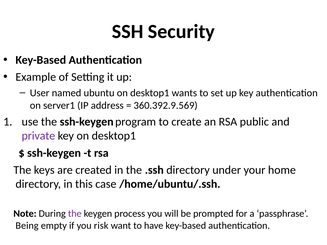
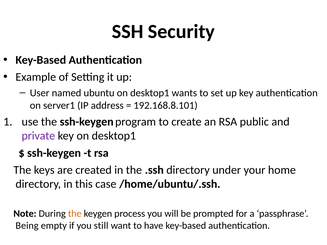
360.392.9.569: 360.392.9.569 -> 192.168.8.101 (166, 105)
the colour: purple -> orange (75, 214)
risk: risk -> still (101, 226)
